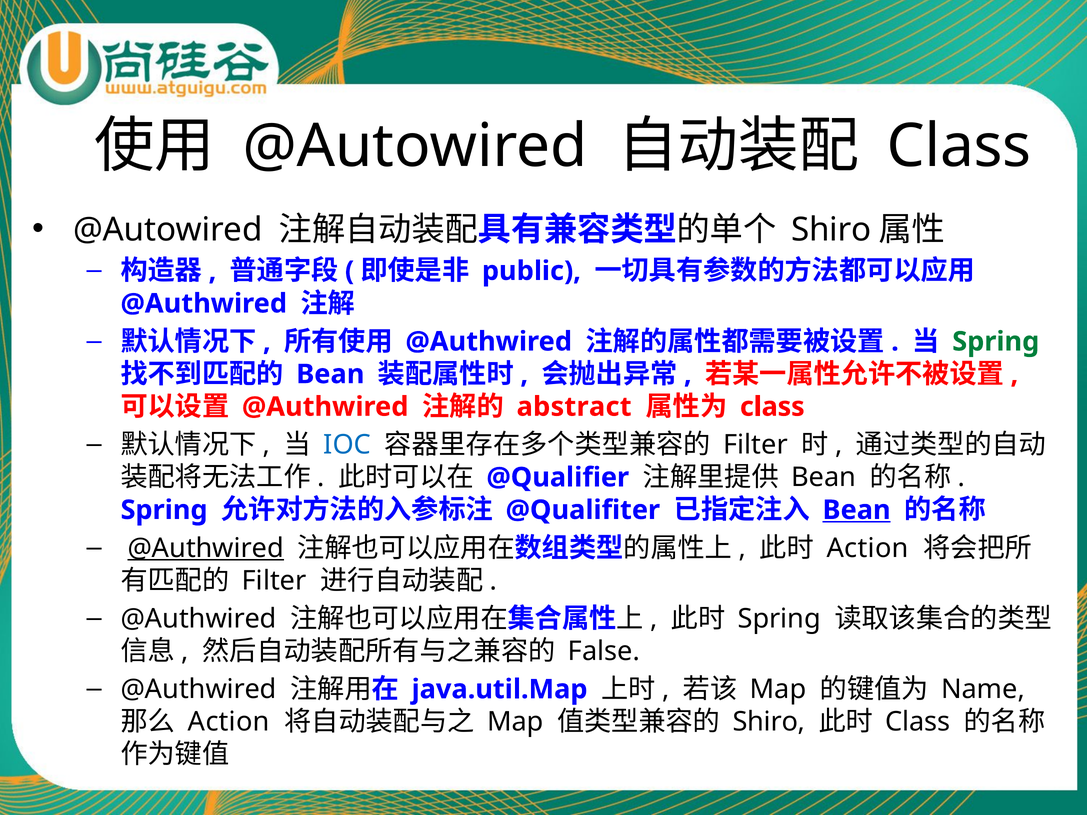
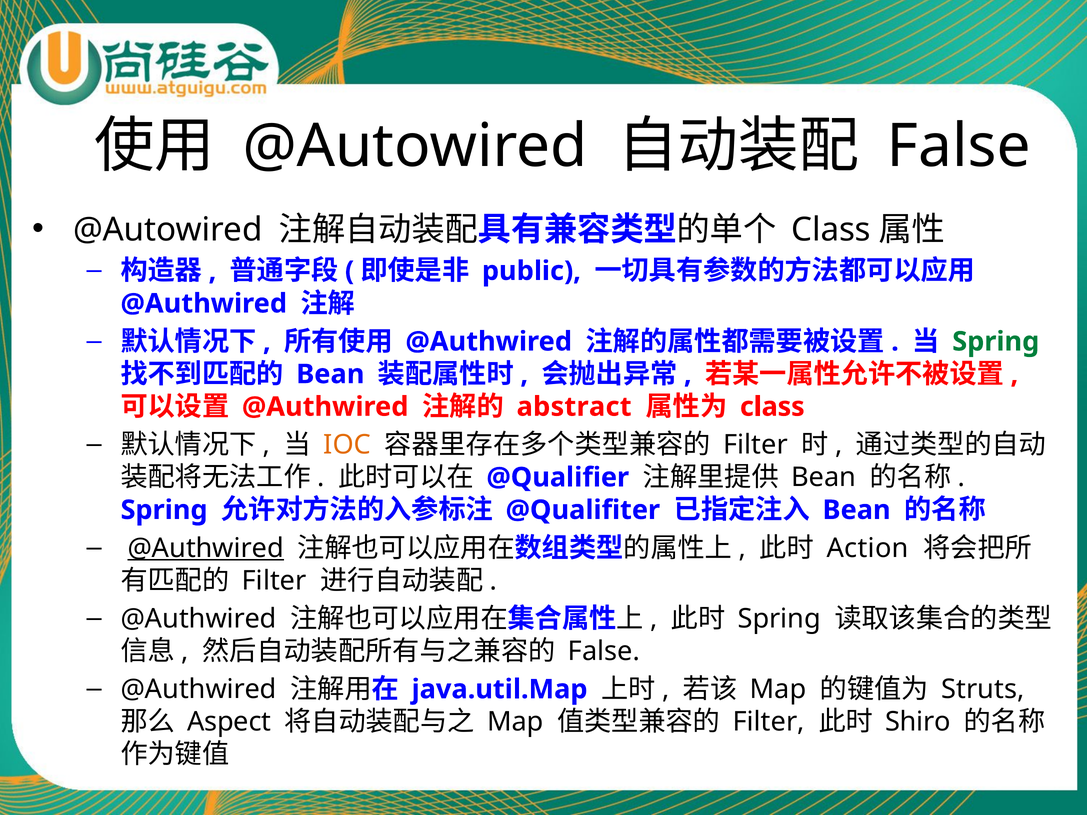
Class: Class -> False (959, 146)
Shiro: Shiro -> Class (831, 230)
IOC colour: blue -> orange (347, 445)
Bean underline: present -> none (857, 510)
Name: Name -> Struts (983, 690)
Action: Action -> Aspect (229, 722)
Shiro: Shiro -> Filter (769, 722)
Class: Class -> Shiro (918, 722)
